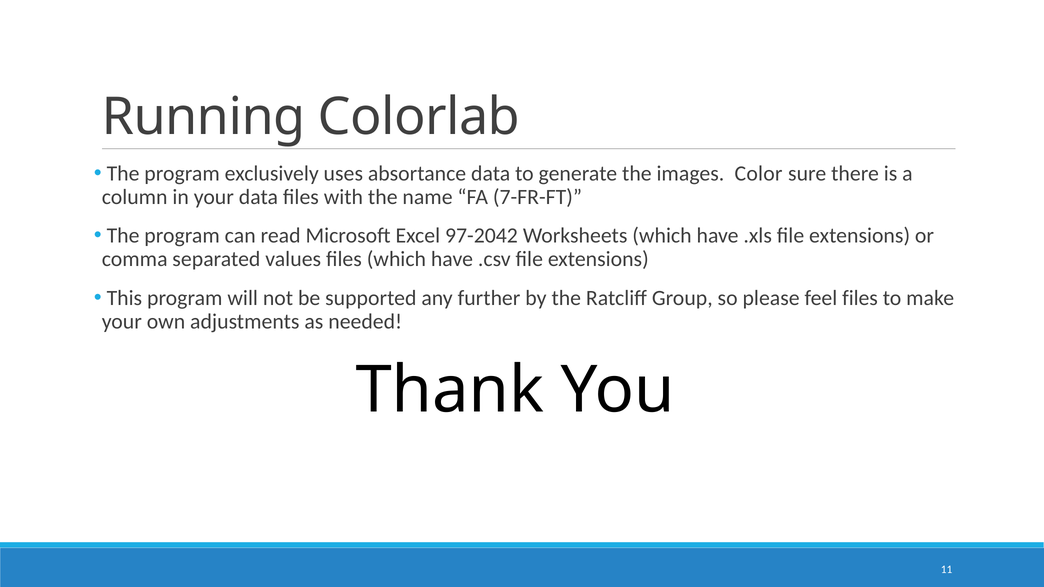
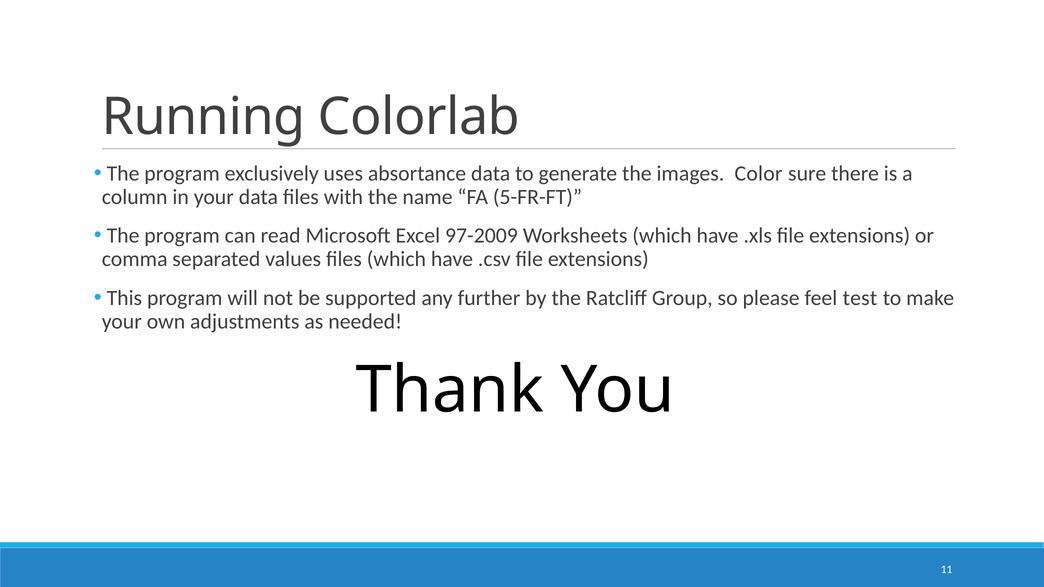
7-FR-FT: 7-FR-FT -> 5-FR-FT (537, 197)
97-2042: 97-2042 -> 97-2009 (481, 236)
feel files: files -> test (860, 298)
